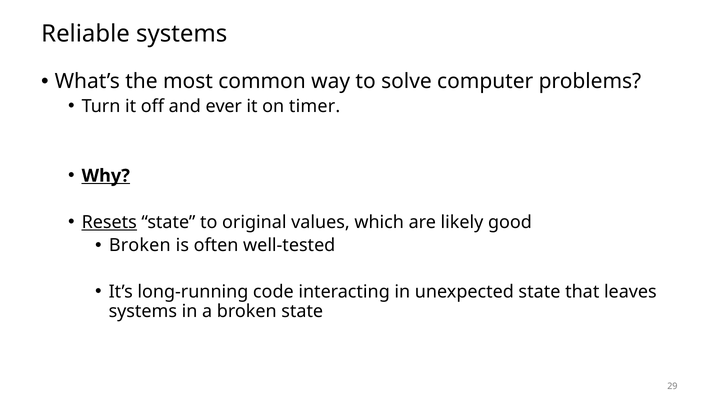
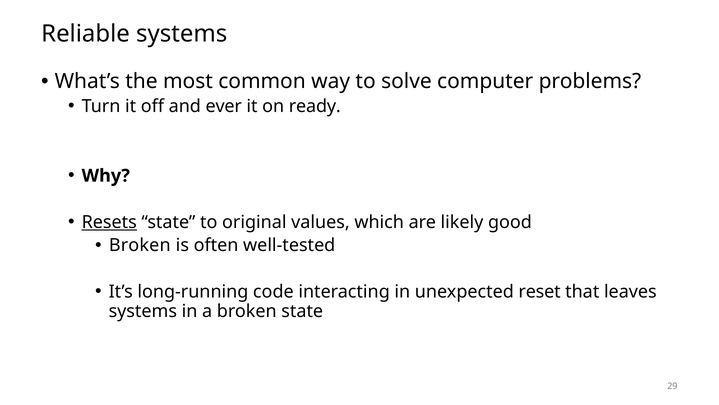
timer: timer -> ready (315, 106)
Why underline: present -> none (106, 176)
unexpected state: state -> reset (540, 291)
